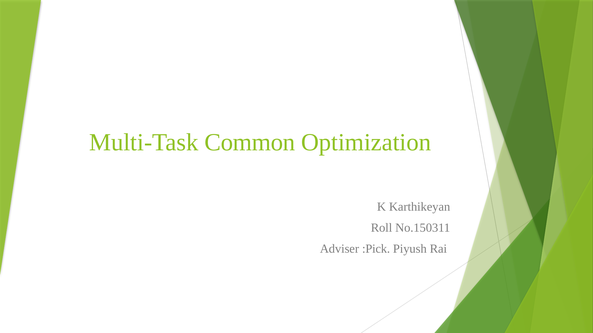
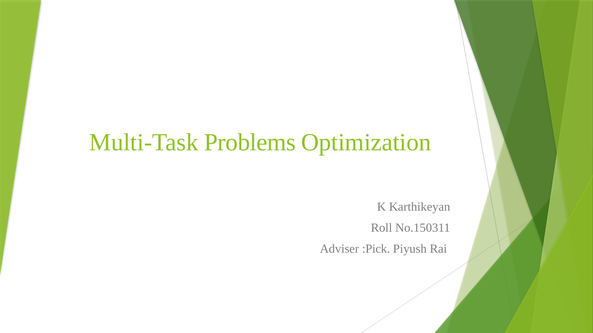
Common: Common -> Problems (250, 143)
